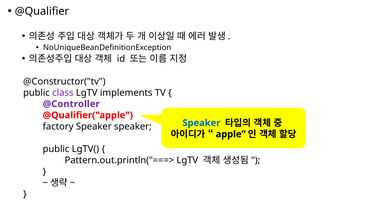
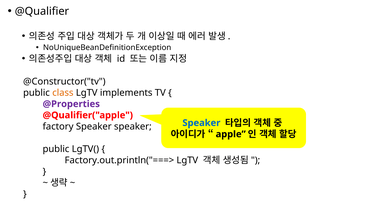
class colour: purple -> orange (63, 93)
@Controller: @Controller -> @Properties (71, 104)
Pattern.out.println("===>: Pattern.out.println("===> -> Factory.out.println("===> (119, 161)
